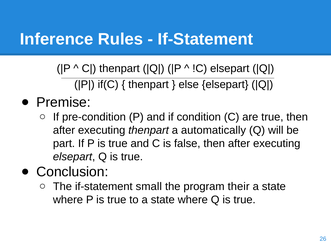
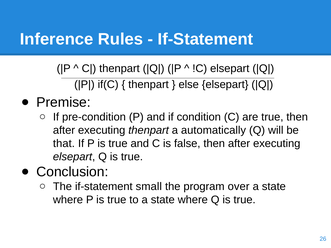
part: part -> that (64, 144)
their: their -> over (239, 187)
